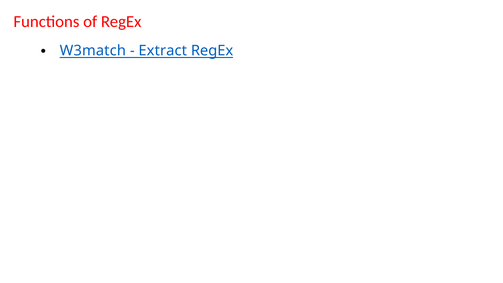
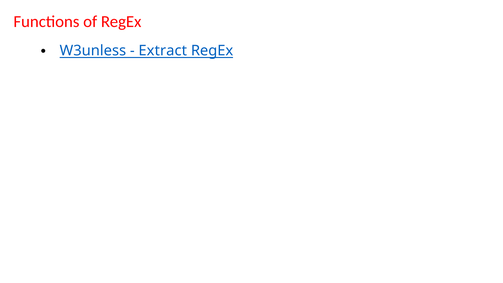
W3match: W3match -> W3unless (93, 51)
